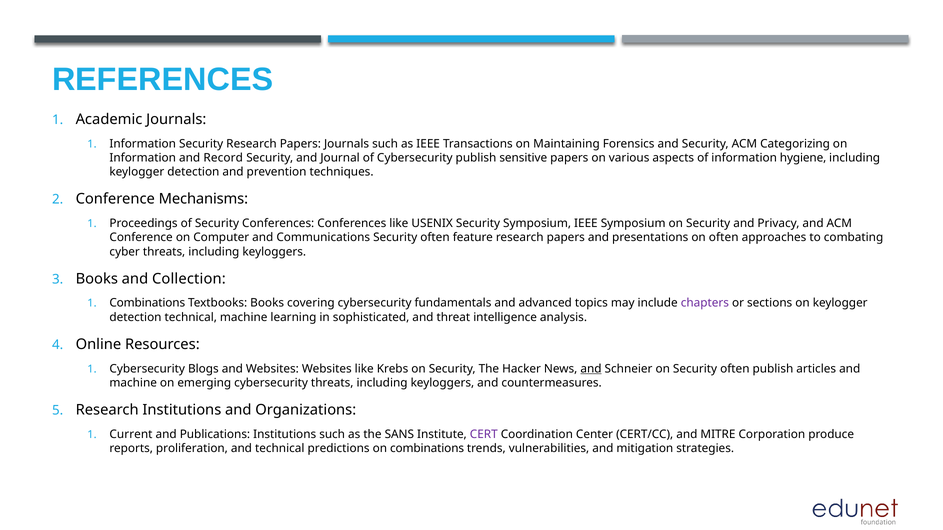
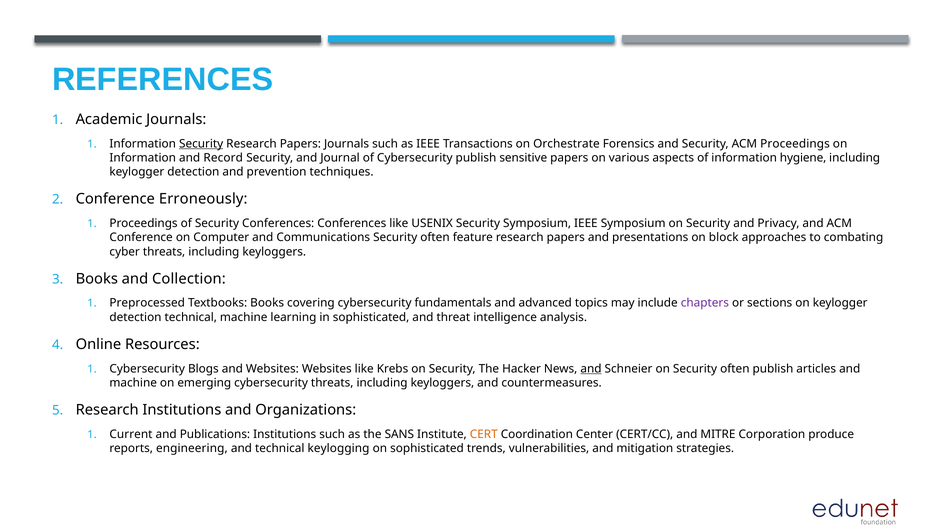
Security underline: none -> present (201, 144)
Maintaining: Maintaining -> Orchestrate (566, 144)
ACM Categorizing: Categorizing -> Proceedings (795, 144)
Mechanisms: Mechanisms -> Erroneously (203, 199)
on often: often -> block (724, 238)
Combinations: Combinations -> Preprocessed (147, 303)
CERT colour: purple -> orange (484, 435)
proliferation: proliferation -> engineering (192, 449)
predictions: predictions -> keylogging (339, 449)
on combinations: combinations -> sophisticated (427, 449)
